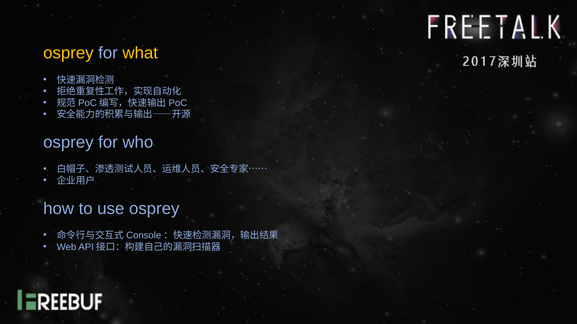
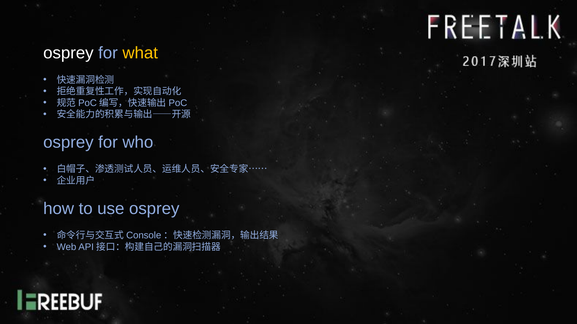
osprey colour: yellow -> white (68, 53)
